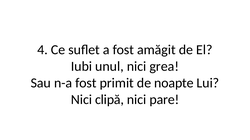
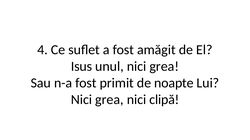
Iubi: Iubi -> Isus (82, 67)
clipă: clipă -> grea (109, 100)
pare: pare -> clipă (164, 100)
